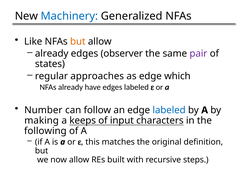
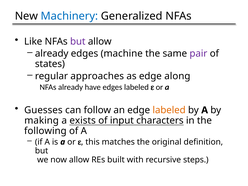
but colour: orange -> purple (78, 41)
observer: observer -> machine (122, 54)
which: which -> along (177, 76)
Number: Number -> Guesses (43, 110)
labeled colour: blue -> orange (169, 110)
keeps: keeps -> exists (83, 121)
